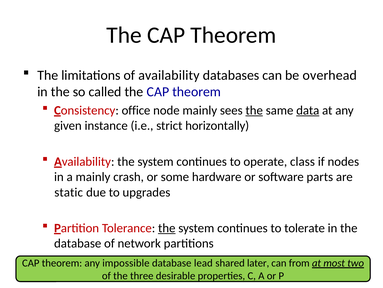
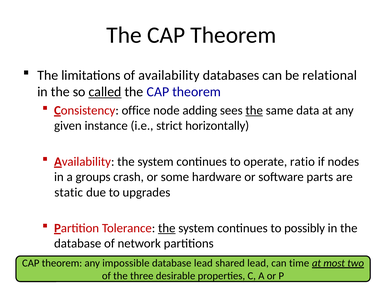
overhead: overhead -> relational (330, 75)
called underline: none -> present (105, 92)
node mainly: mainly -> adding (200, 110)
data underline: present -> none (308, 110)
class: class -> ratio (302, 161)
a mainly: mainly -> groups (93, 176)
tolerate: tolerate -> possibly (305, 228)
shared later: later -> lead (258, 262)
from: from -> time (299, 262)
